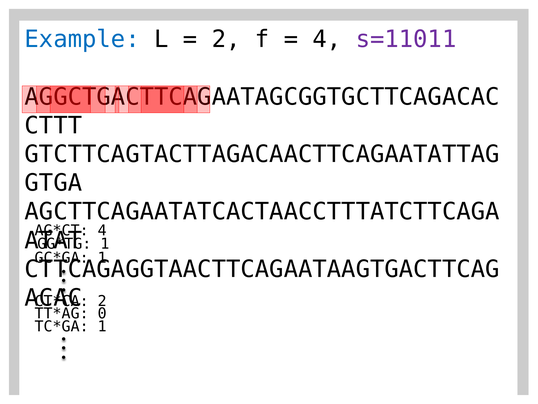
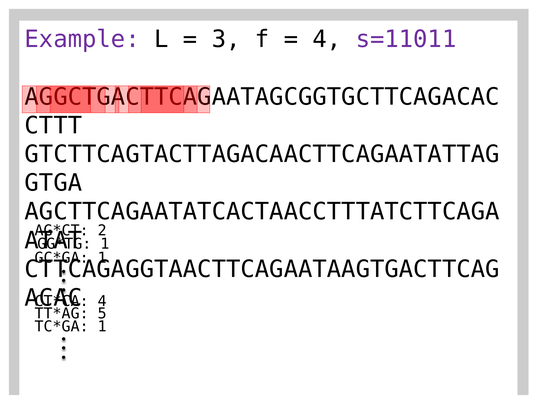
Example colour: blue -> purple (82, 39)
2: 2 -> 3 (226, 39)
4: 4 -> 2 (102, 230)
2: 2 -> 4 (102, 301)
0: 0 -> 5 (102, 313)
